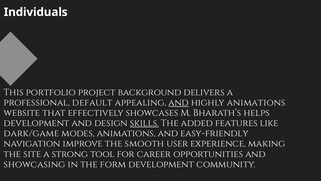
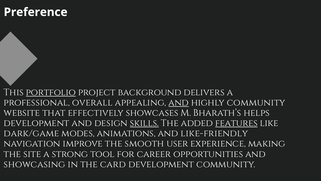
Individuals: Individuals -> Preference (36, 12)
portfolio underline: none -> present (51, 92)
default: default -> overall (92, 102)
highly animations: animations -> community (256, 102)
features underline: none -> present (236, 123)
easy-friendly: easy-friendly -> like-friendly (214, 133)
form: form -> card (113, 164)
